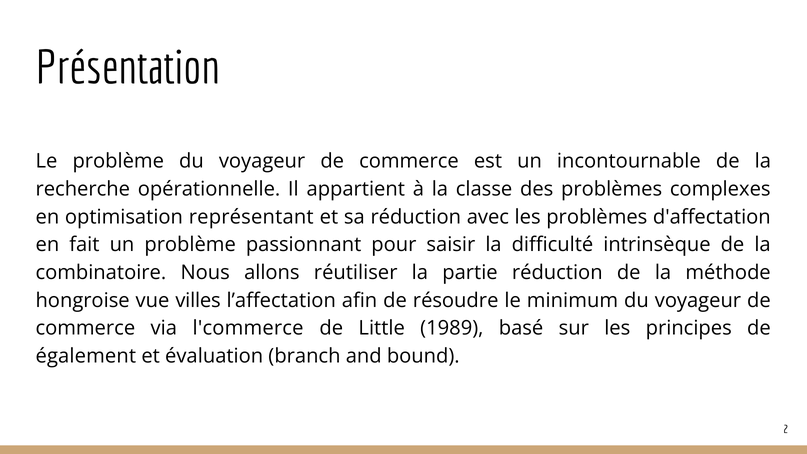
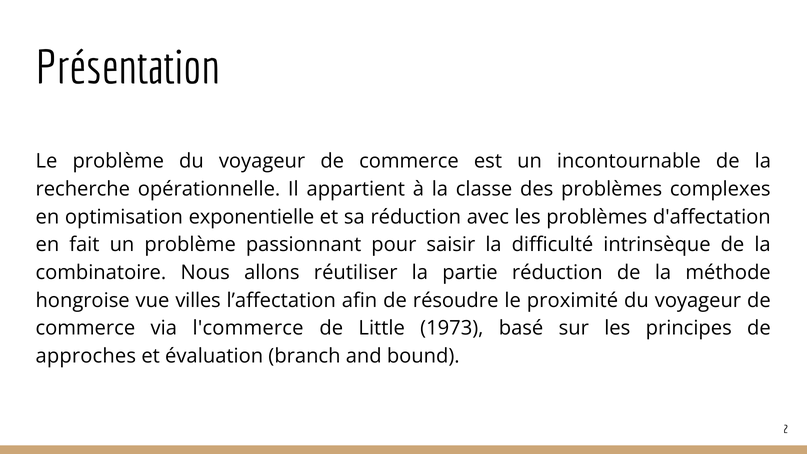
représentant: représentant -> exponentielle (251, 217)
minimum: minimum -> proximité (572, 300)
1989: 1989 -> 1973 (452, 328)
également: également -> approches (86, 356)
